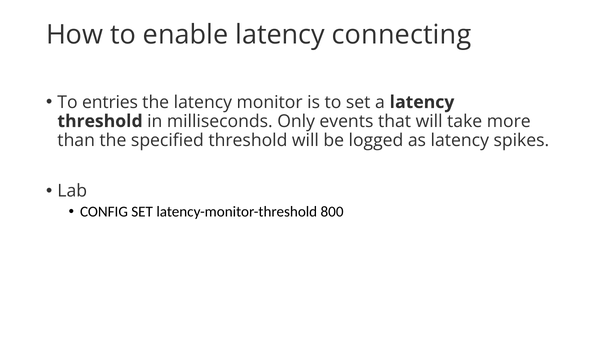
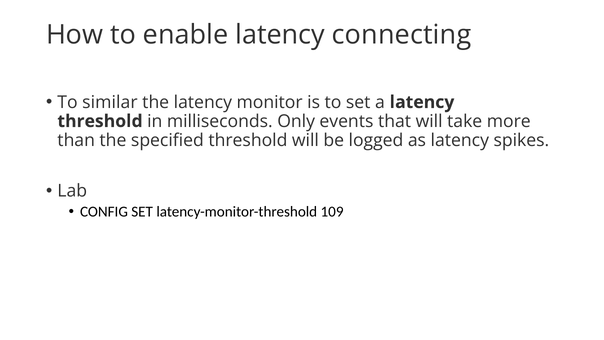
entries: entries -> similar (110, 102)
800: 800 -> 109 (332, 212)
